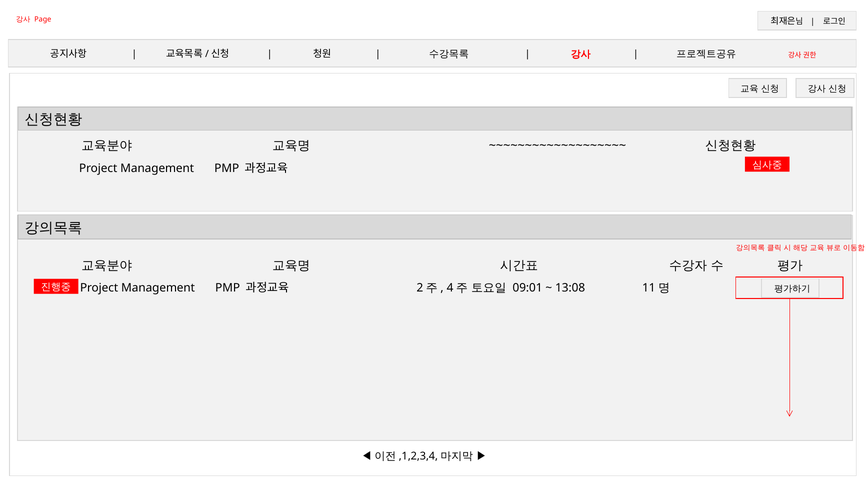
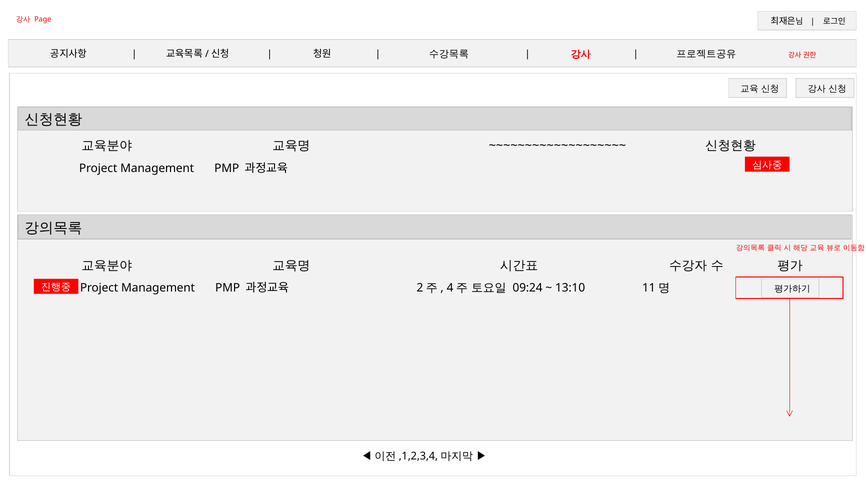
09:01: 09:01 -> 09:24 (528, 288)
13:08: 13:08 -> 13:10 (570, 288)
